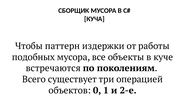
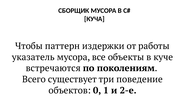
подобных: подобных -> указатель (33, 57)
операцией: операцией -> поведение (140, 79)
